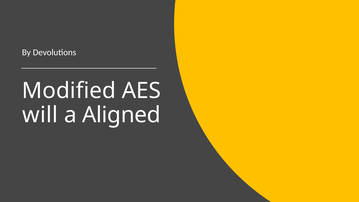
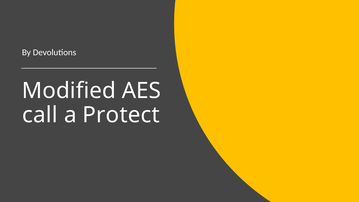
will: will -> call (40, 115)
Aligned: Aligned -> Protect (121, 115)
